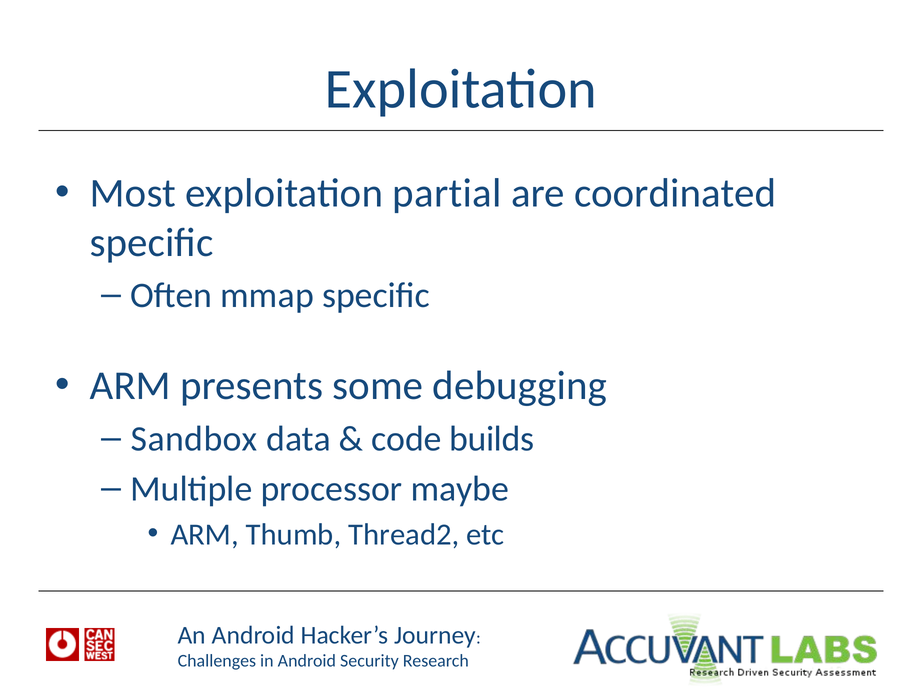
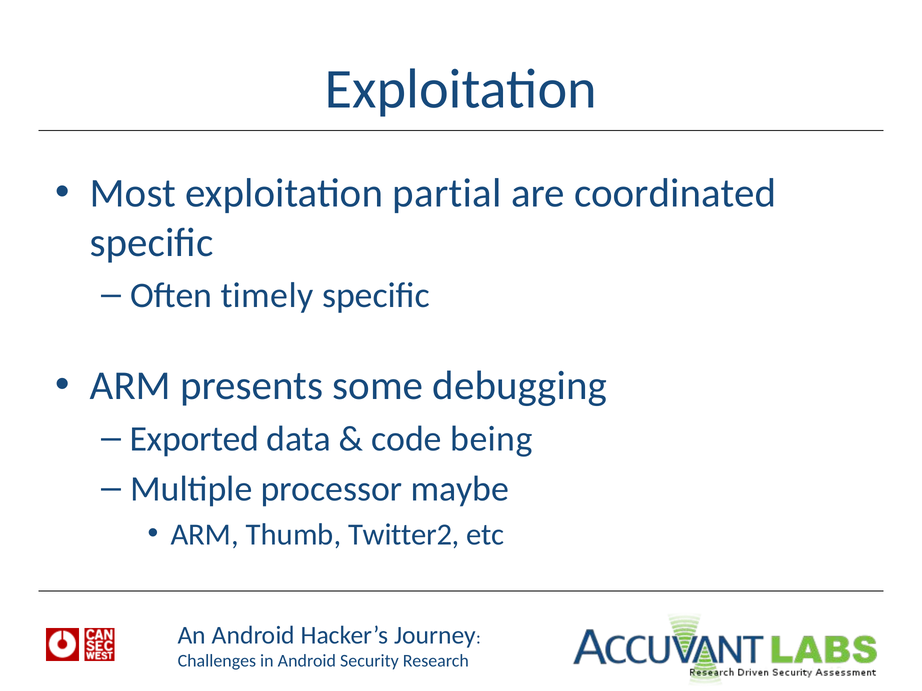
mmap: mmap -> timely (267, 296)
Sandbox: Sandbox -> Exported (194, 439)
builds: builds -> being (491, 439)
Thread2: Thread2 -> Twitter2 (404, 535)
